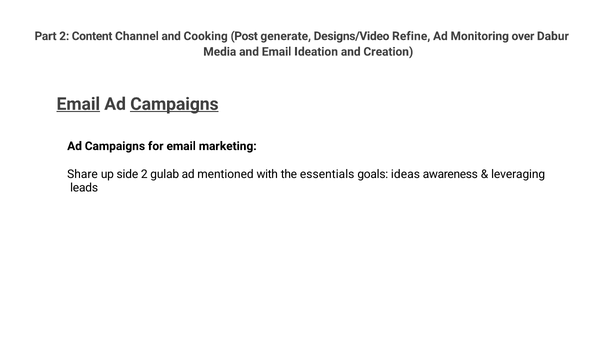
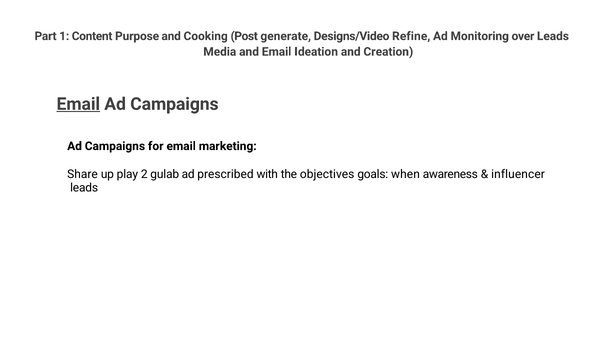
Part 2: 2 -> 1 (64, 36)
Channel: Channel -> Purpose (137, 36)
over Dabur: Dabur -> Leads (553, 36)
Campaigns underline: present -> none (174, 104)
side: side -> play (127, 174)
mentioned: mentioned -> prescribed (225, 174)
essentials: essentials -> objectives (327, 174)
ideas: ideas -> when (406, 174)
leveraging: leveraging -> influencer (518, 174)
